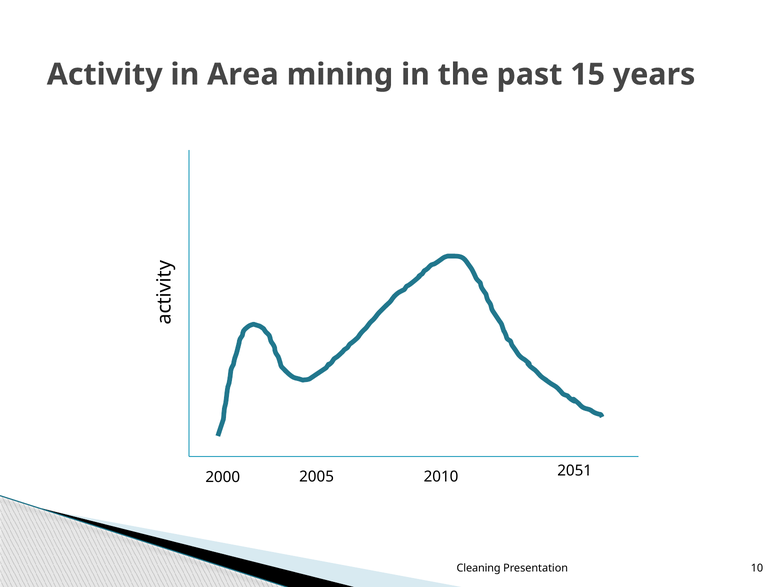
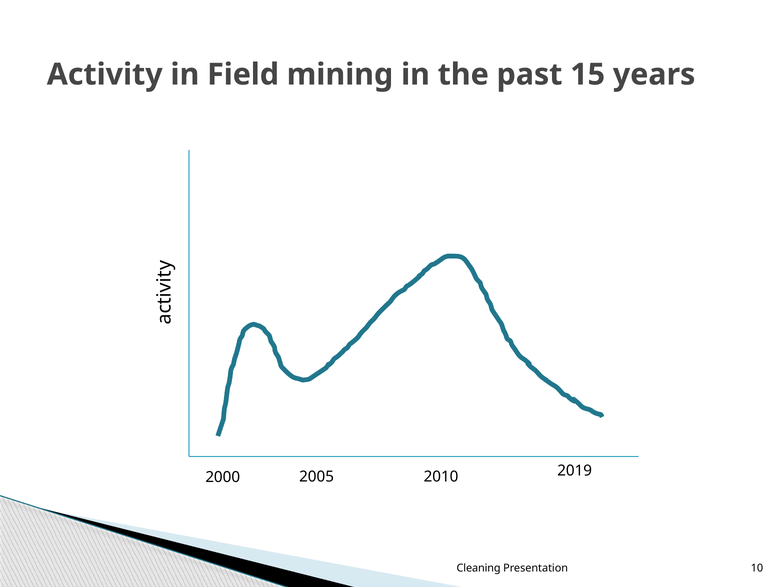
Area: Area -> Field (243, 74)
2051: 2051 -> 2019 (575, 470)
